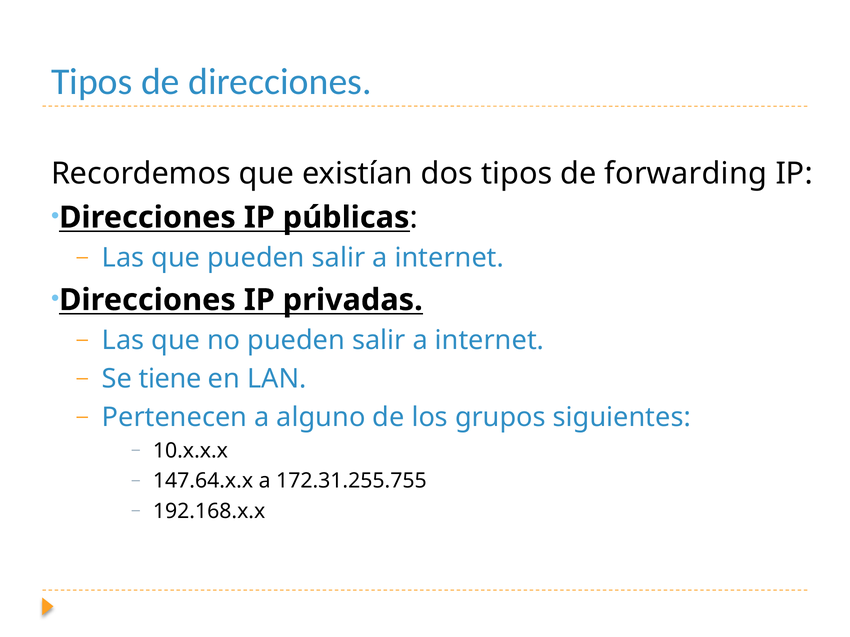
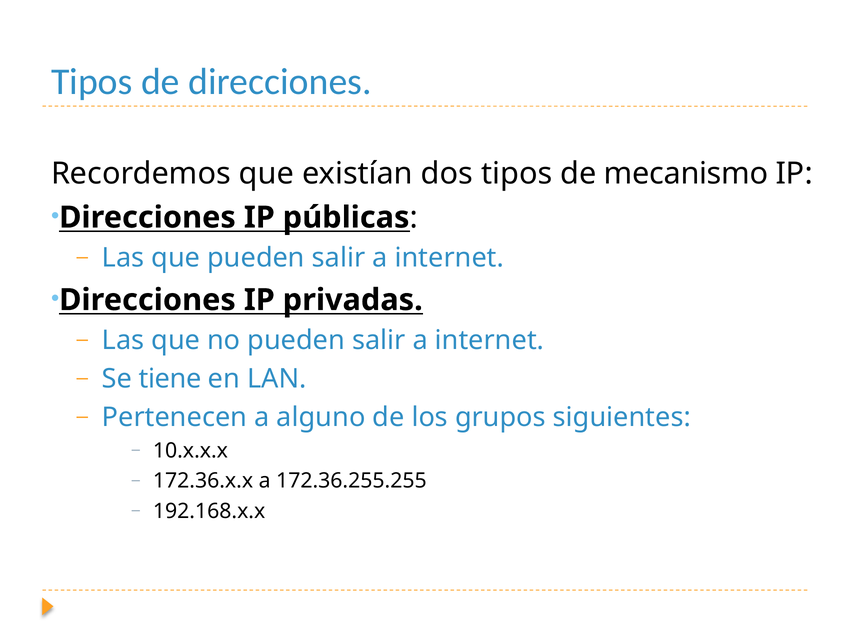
forwarding: forwarding -> mecanismo (686, 174)
147.64.x.x: 147.64.x.x -> 172.36.x.x (203, 481)
172.31.255.755: 172.31.255.755 -> 172.36.255.255 (351, 481)
